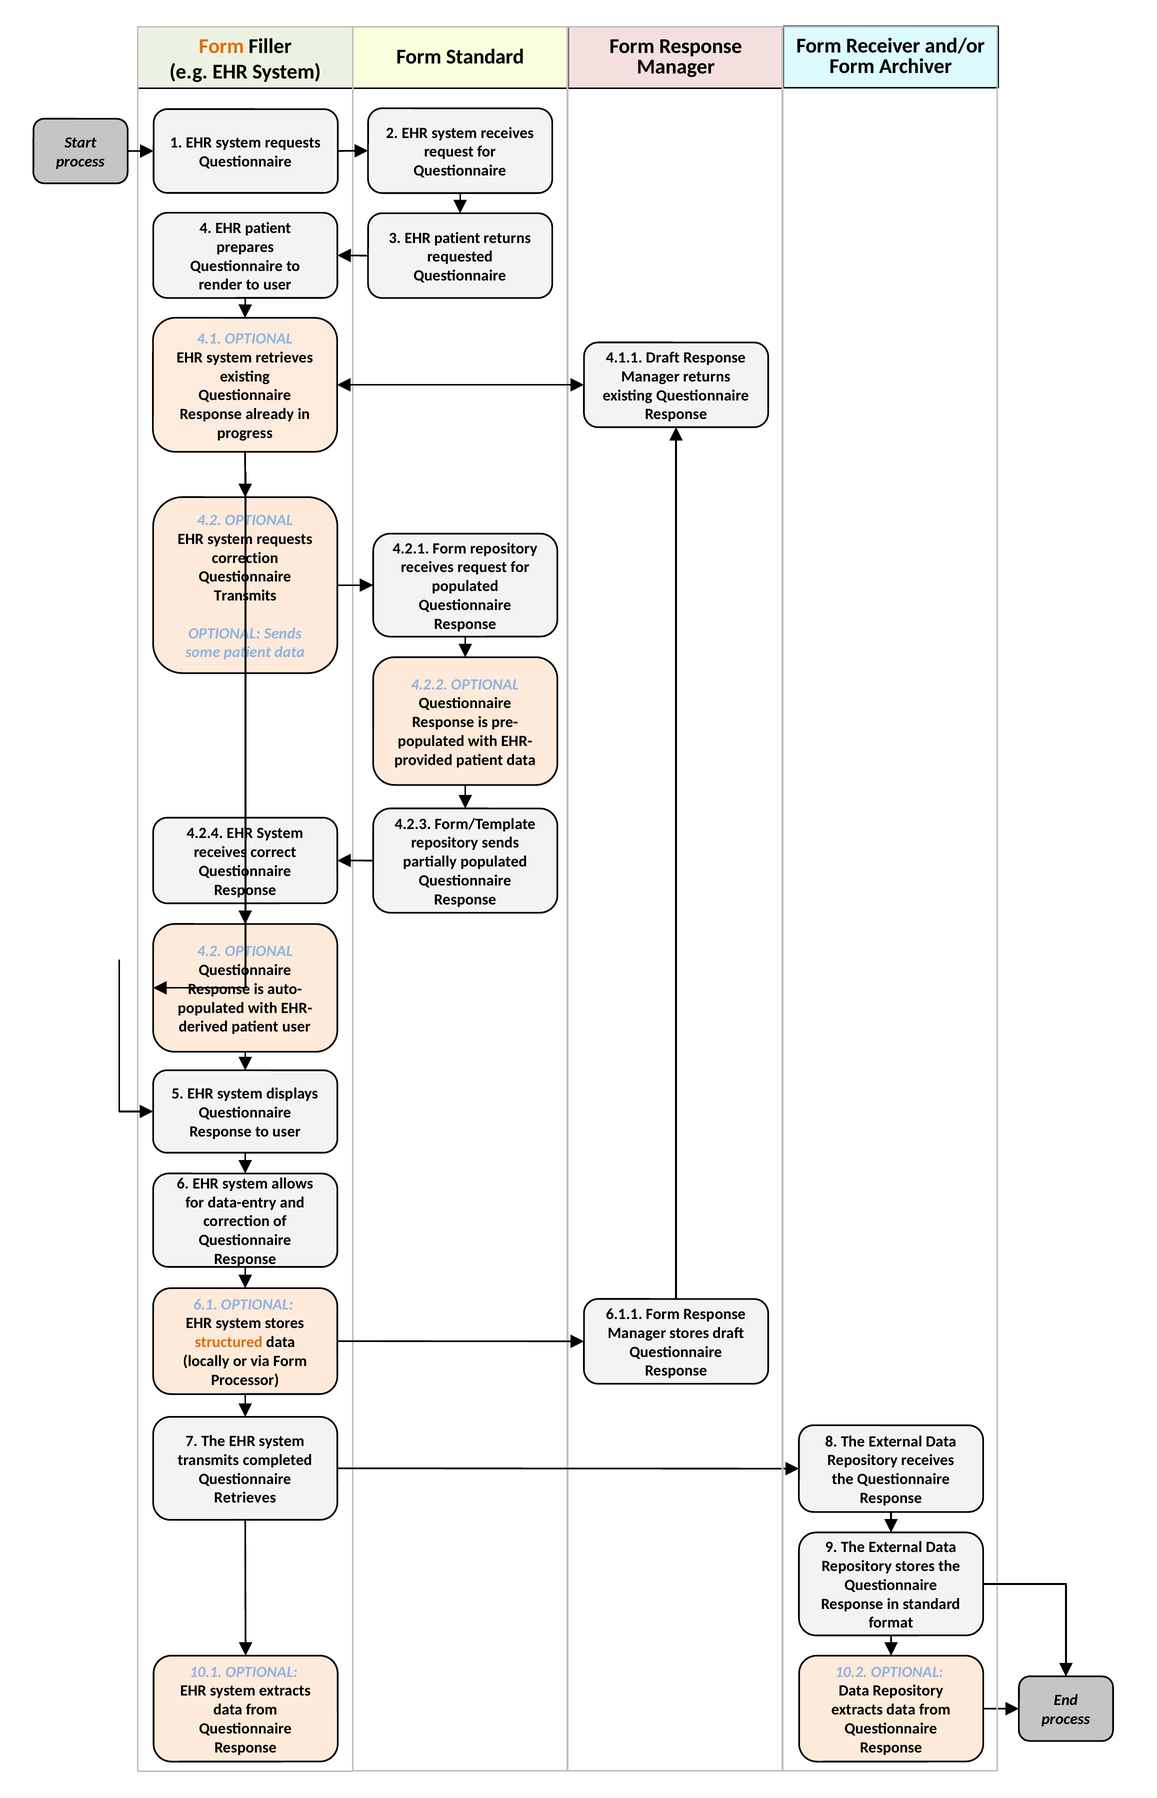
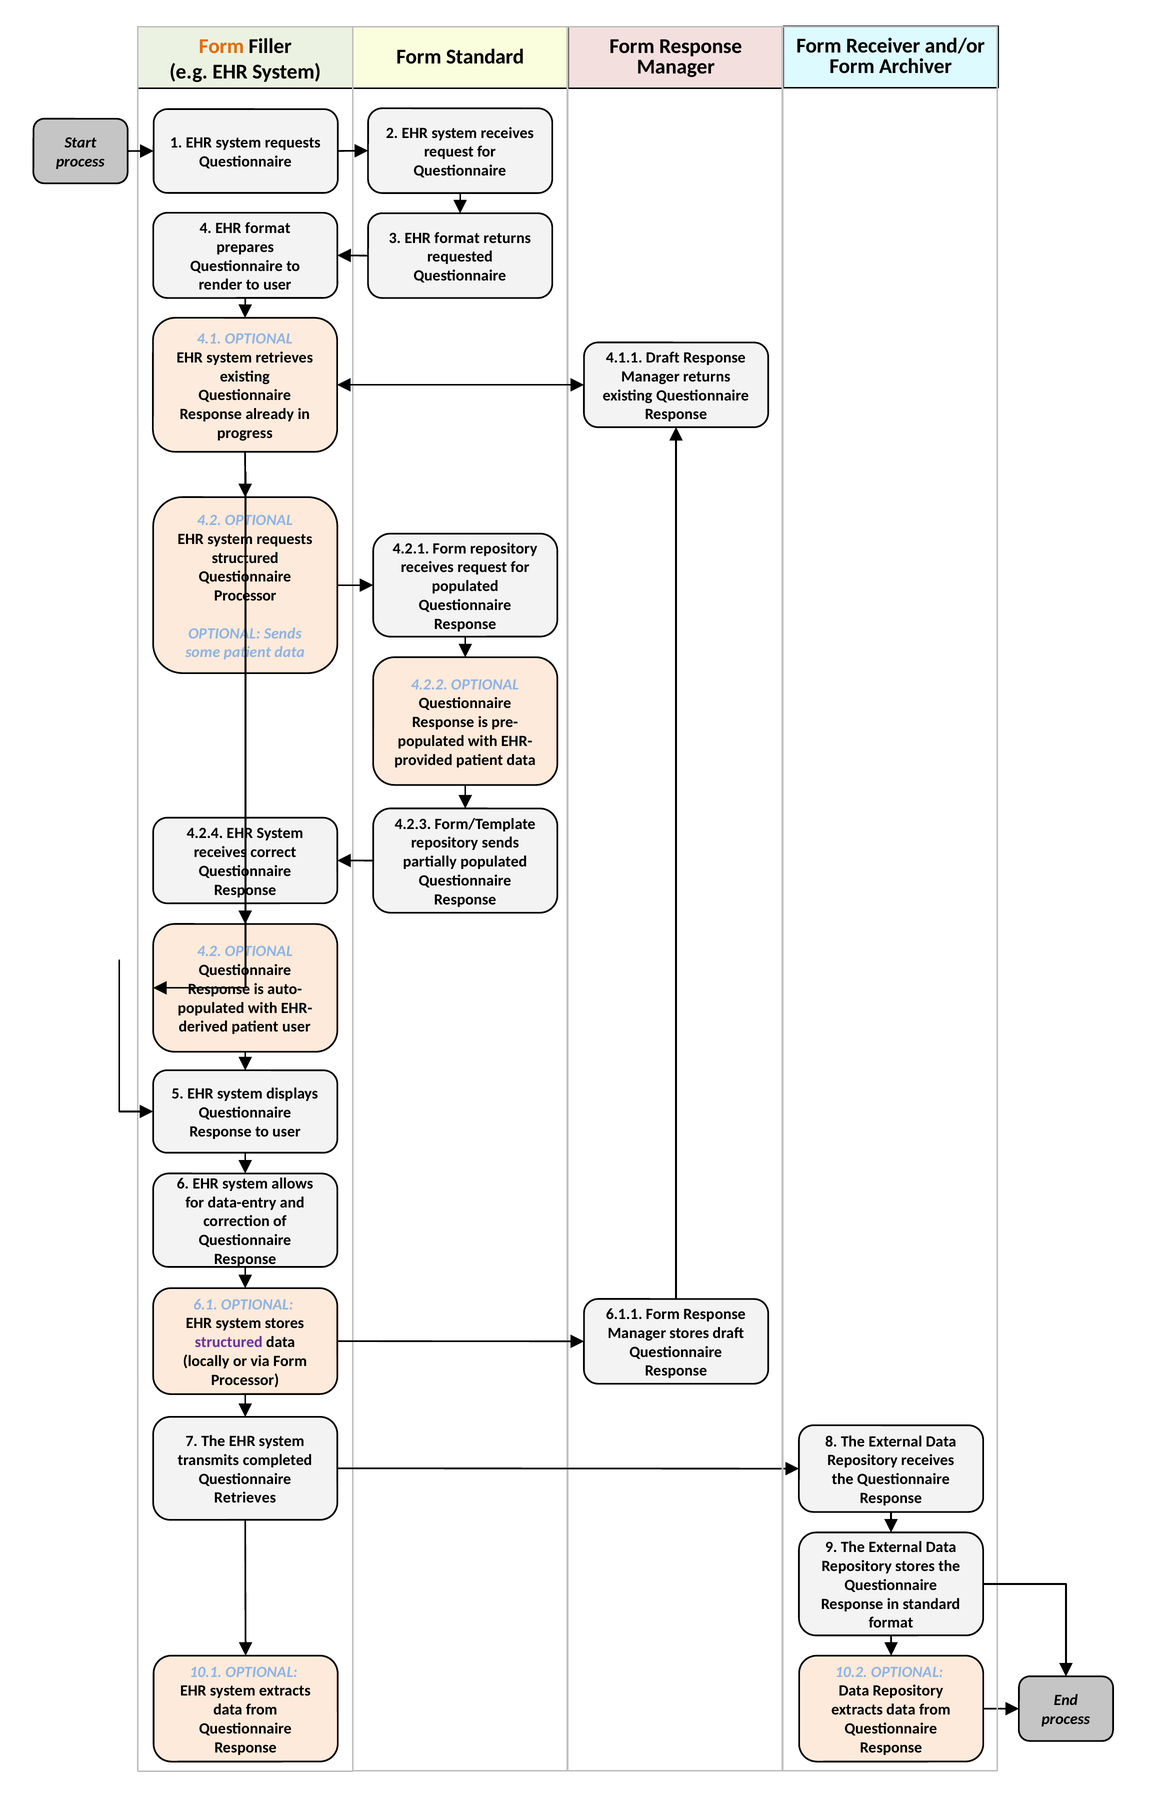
4 EHR patient: patient -> format (268, 228)
3 EHR patient: patient -> format (457, 238)
correction: correction -> structured (245, 558)
Transmits: Transmits -> Processor (245, 596)
structured colour: orange -> purple (229, 1343)
